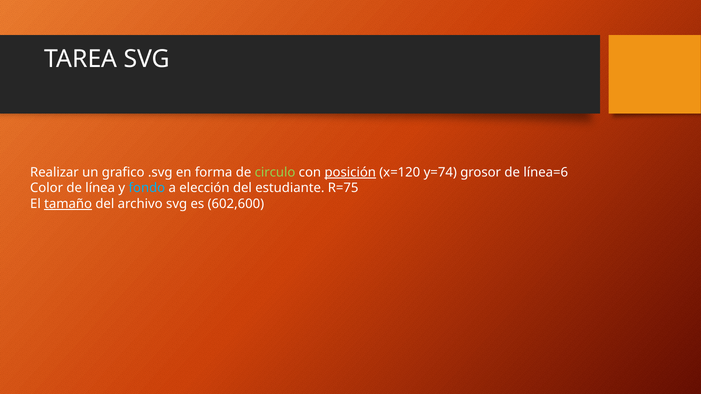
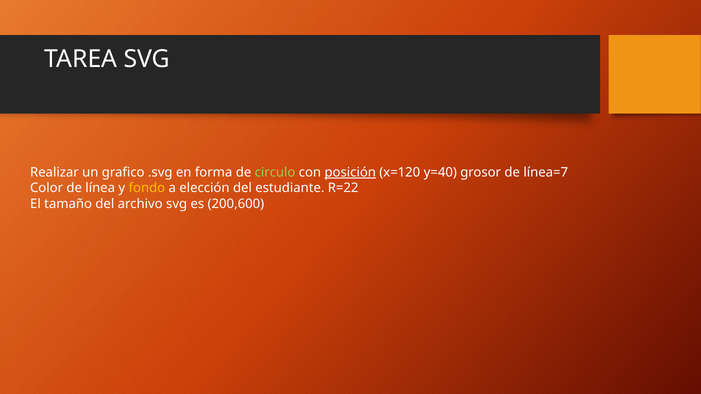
y=74: y=74 -> y=40 (440, 172)
línea=6: línea=6 -> línea=7 (546, 172)
fondo colour: light blue -> yellow (147, 188)
R=75: R=75 -> R=22 (343, 188)
tamaño underline: present -> none (68, 204)
602,600: 602,600 -> 200,600 (236, 204)
